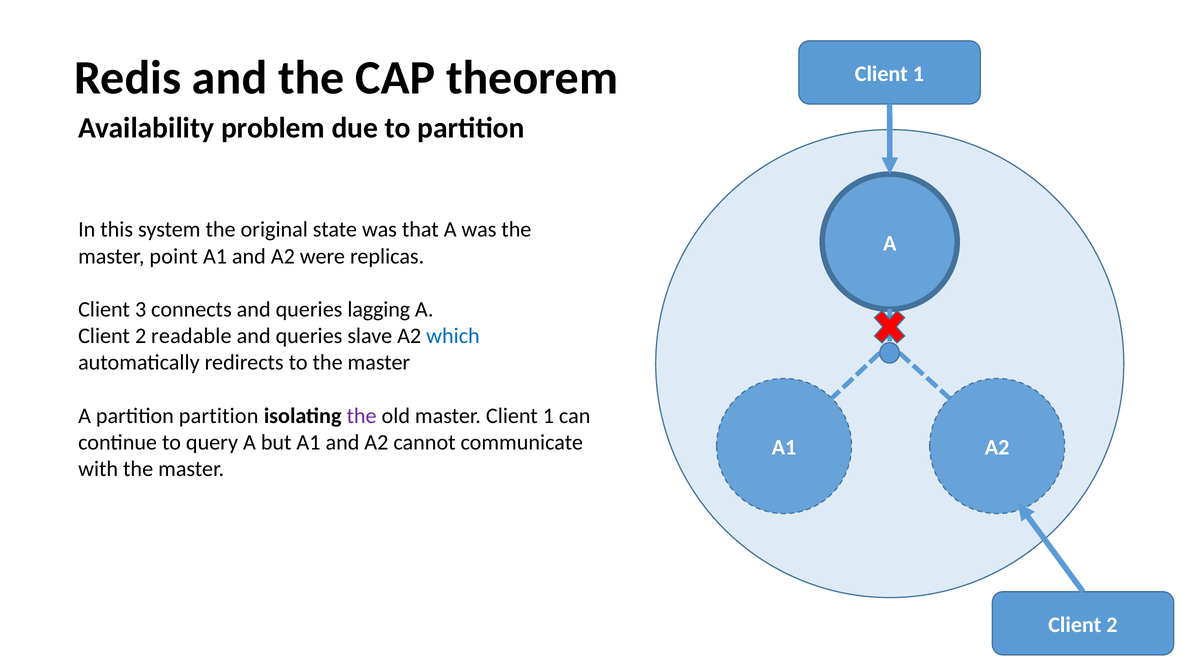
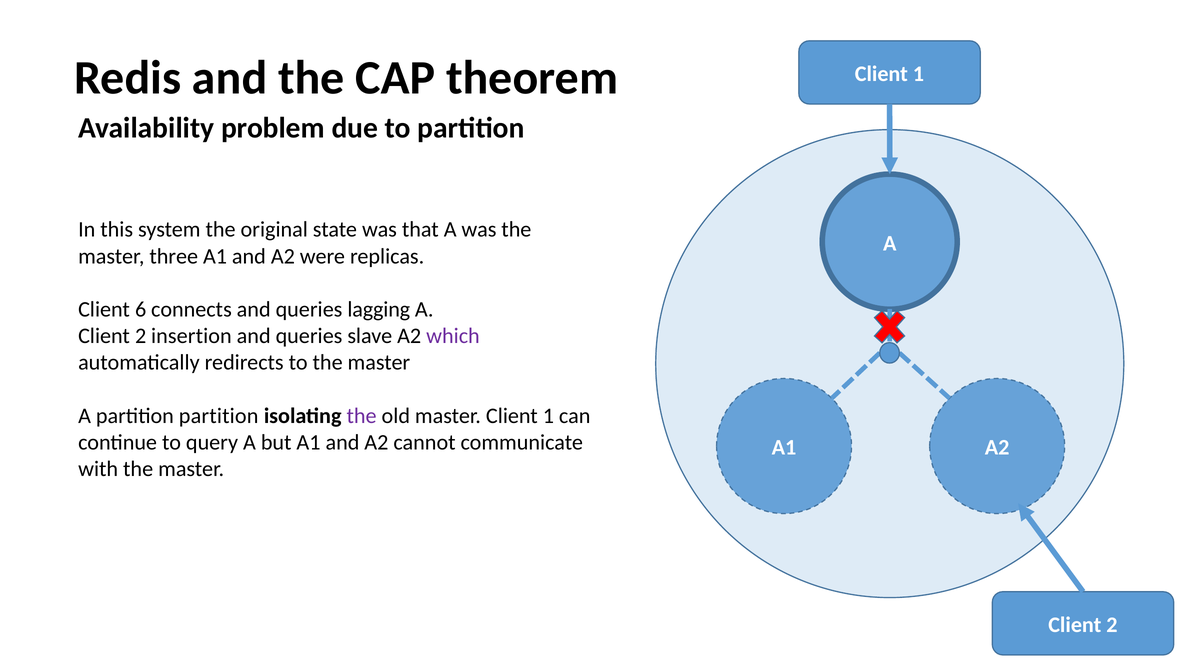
point: point -> three (174, 256)
3: 3 -> 6 (141, 309)
readable: readable -> insertion (191, 336)
which colour: blue -> purple (453, 336)
